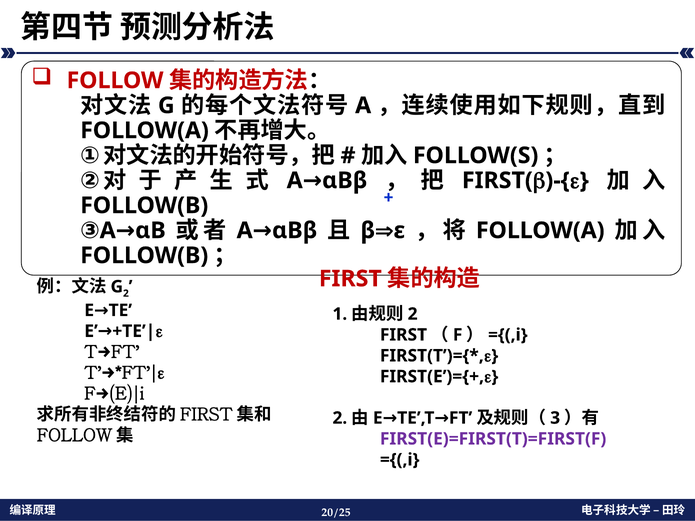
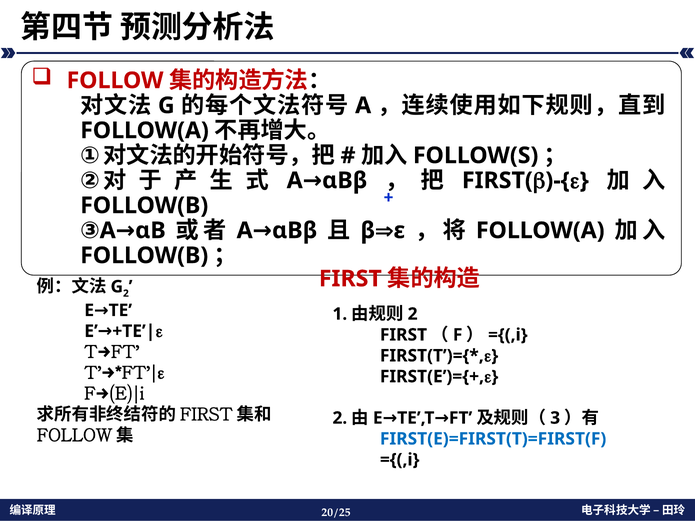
FIRST(E)=FIRST(T)=FIRST(F colour: purple -> blue (493, 439)
